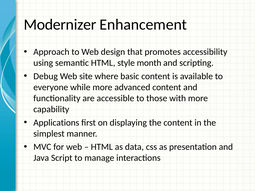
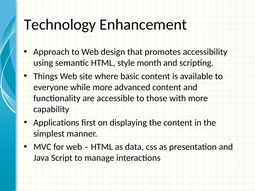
Modernizer: Modernizer -> Technology (60, 25)
Debug: Debug -> Things (46, 76)
